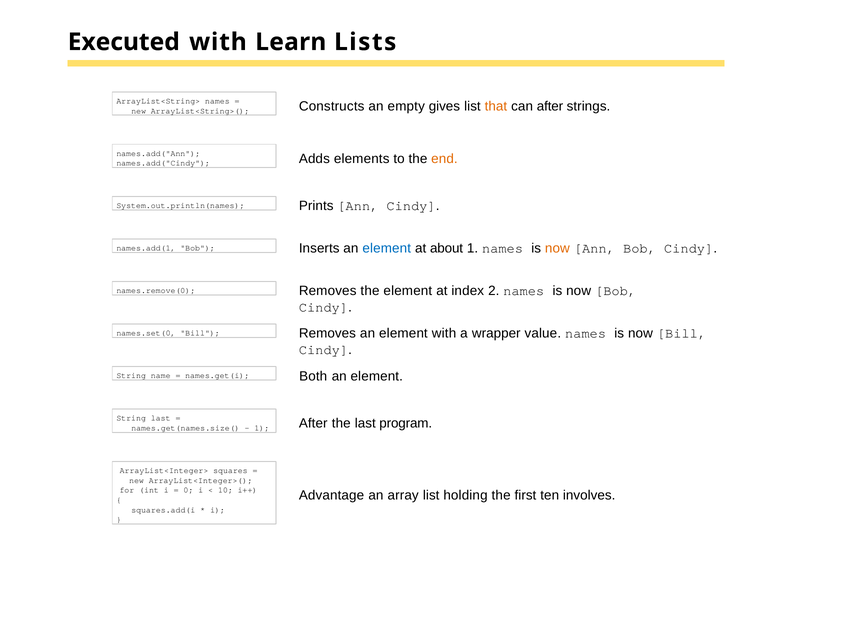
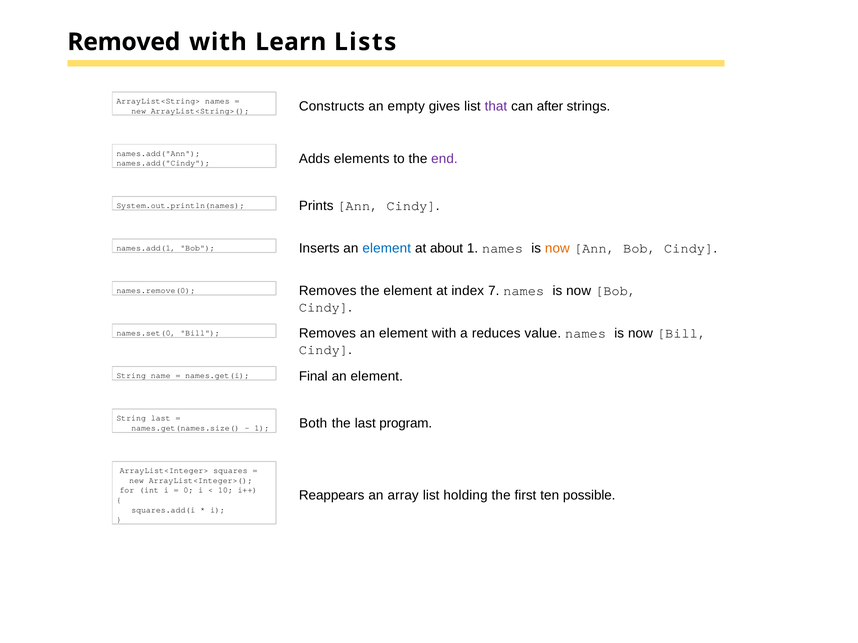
Executed: Executed -> Removed (124, 42)
that colour: orange -> purple (496, 106)
end colour: orange -> purple (444, 159)
2: 2 -> 7 (494, 291)
wrapper: wrapper -> reduces (496, 334)
Both: Both -> Final (313, 376)
1 After: After -> Both (313, 424)
Advantage: Advantage -> Reappears (332, 496)
involves: involves -> possible (589, 496)
